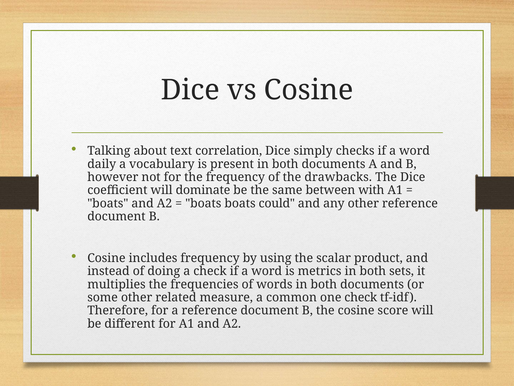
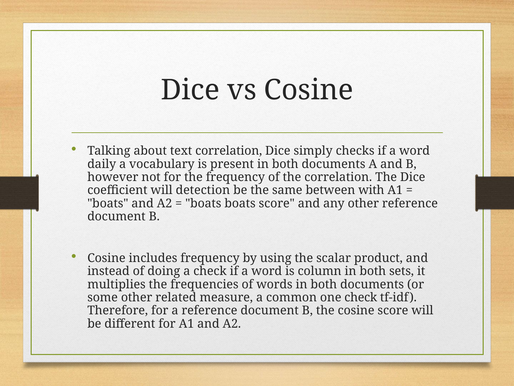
the drawbacks: drawbacks -> correlation (338, 177)
dominate: dominate -> detection (203, 190)
boats could: could -> score (277, 203)
metrics: metrics -> column (320, 271)
